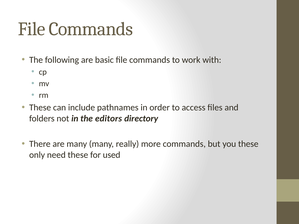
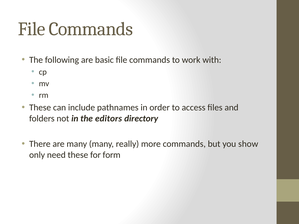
you these: these -> show (248, 144)
used: used -> form (112, 155)
